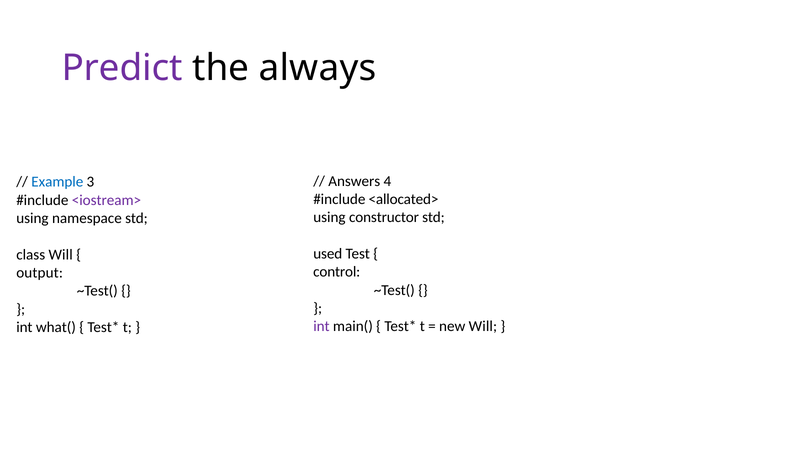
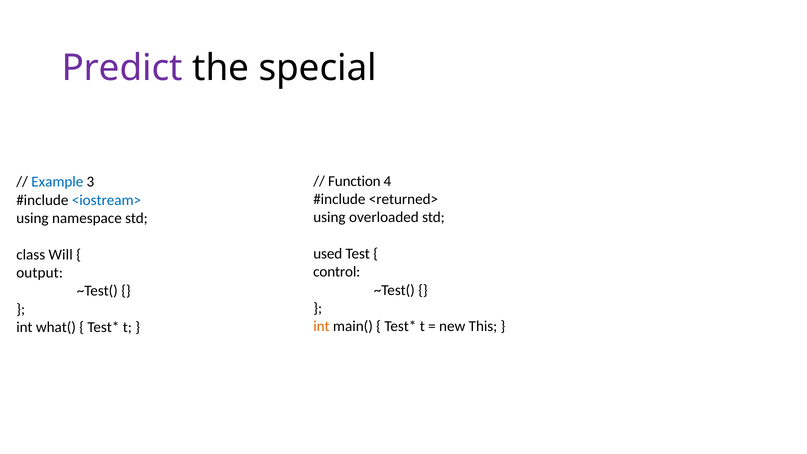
always: always -> special (318, 68)
Answers: Answers -> Function (354, 181)
<allocated>: <allocated> -> <returned> (403, 199)
<iostream> colour: purple -> blue (106, 200)
constructor: constructor -> overloaded (384, 217)
int colour: purple -> orange (321, 326)
new Will: Will -> This (483, 326)
